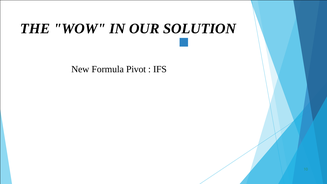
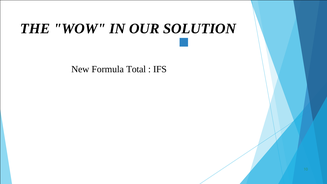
Pivot: Pivot -> Total (136, 69)
